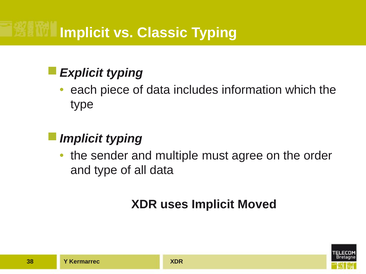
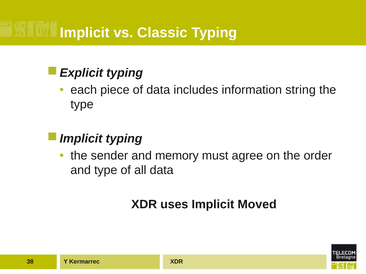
which: which -> string (301, 90)
multiple: multiple -> memory (177, 156)
